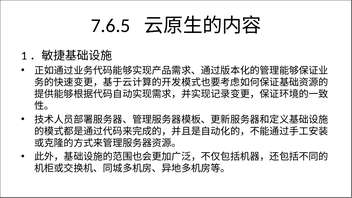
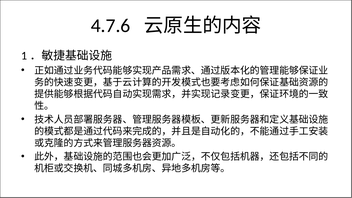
7.6.5: 7.6.5 -> 4.7.6 (111, 26)
